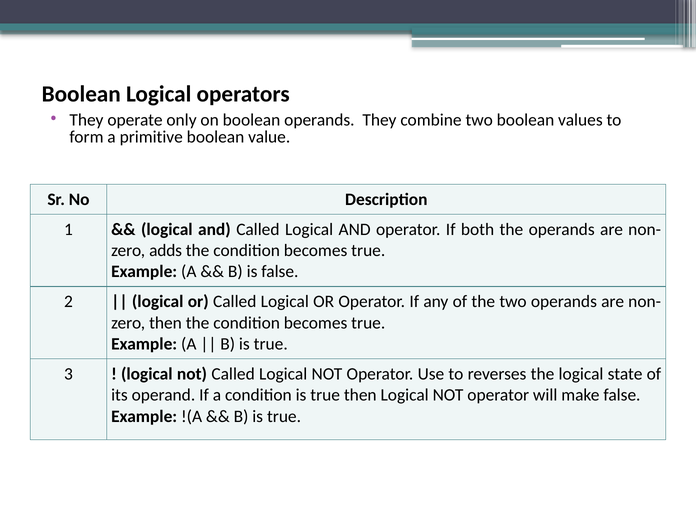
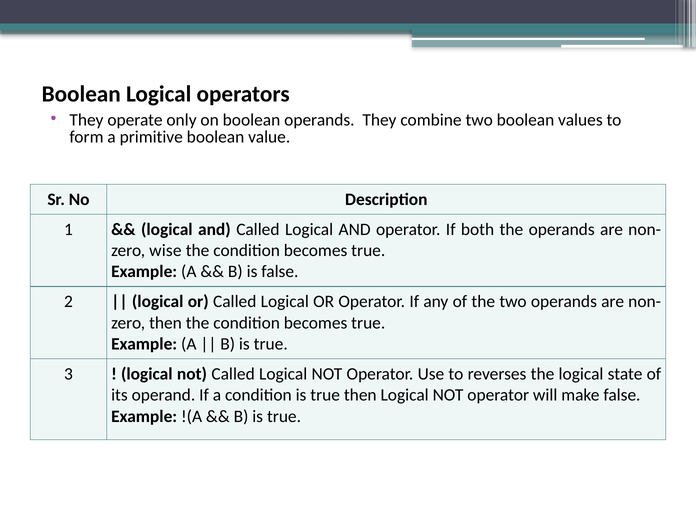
adds: adds -> wise (165, 251)
